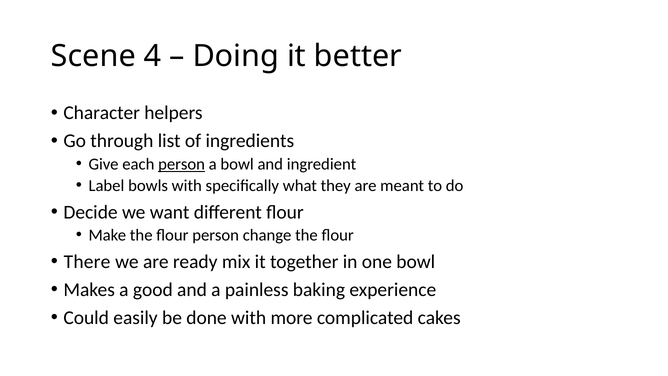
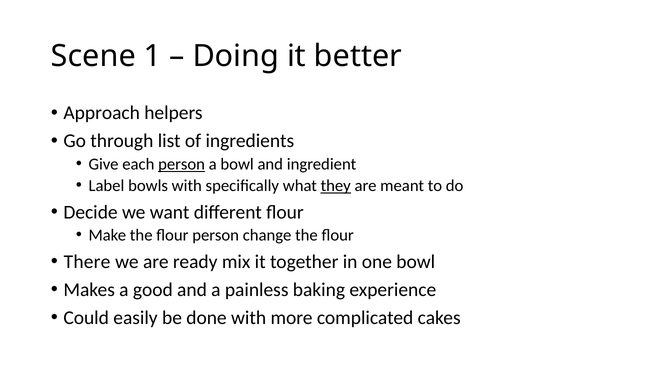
4: 4 -> 1 (153, 56)
Character: Character -> Approach (102, 113)
they underline: none -> present (336, 185)
